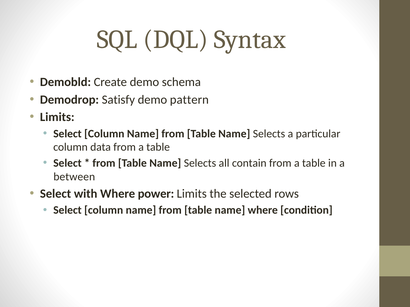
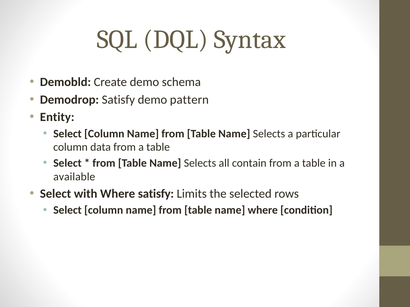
Limits: Limits -> Entity (57, 117)
between: between -> available (74, 177)
Where power: power -> satisfy (156, 194)
